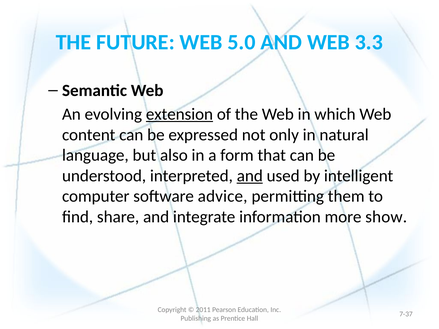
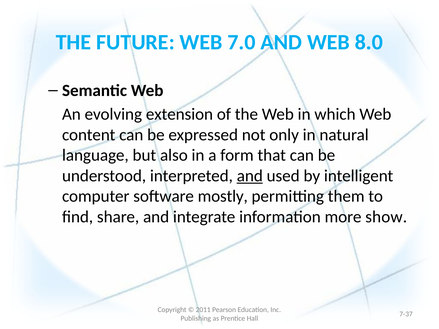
5.0: 5.0 -> 7.0 (242, 42)
3.3: 3.3 -> 8.0 (369, 42)
extension underline: present -> none (179, 114)
advice: advice -> mostly (223, 196)
